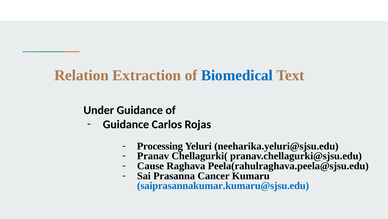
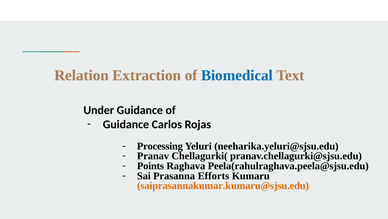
Cause: Cause -> Points (151, 165)
Cancer: Cancer -> Efforts (213, 175)
saiprasannakumar.kumaru@sjsu.edu colour: blue -> orange (223, 185)
